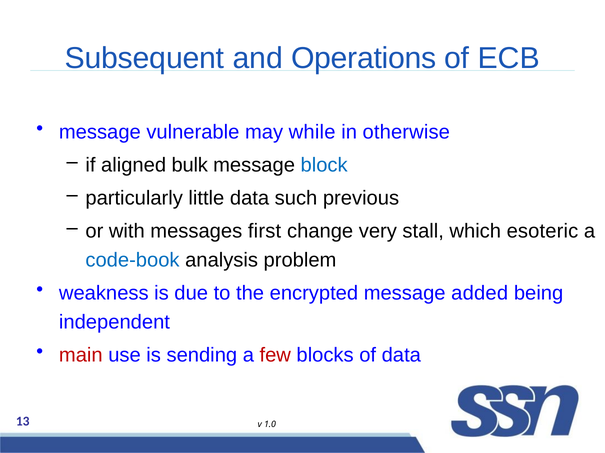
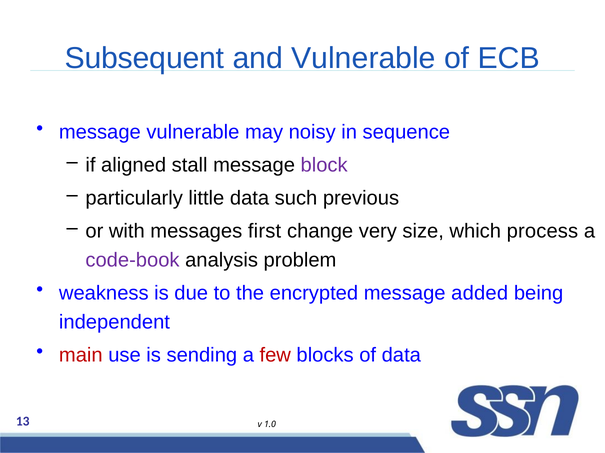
and Operations: Operations -> Vulnerable (364, 58)
while: while -> noisy (312, 132)
otherwise: otherwise -> sequence (406, 132)
bulk: bulk -> stall (190, 165)
block colour: blue -> purple (324, 165)
stall: stall -> size (423, 231)
esoteric: esoteric -> process (542, 231)
code-book colour: blue -> purple (133, 261)
